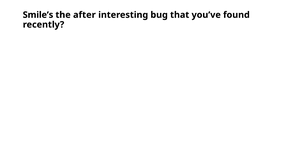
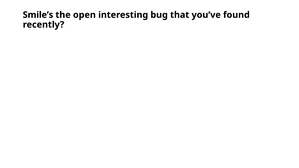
after: after -> open (84, 15)
